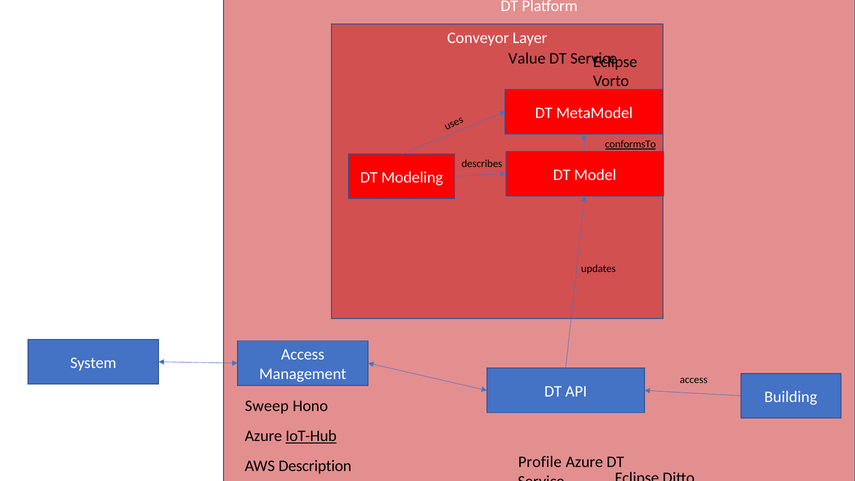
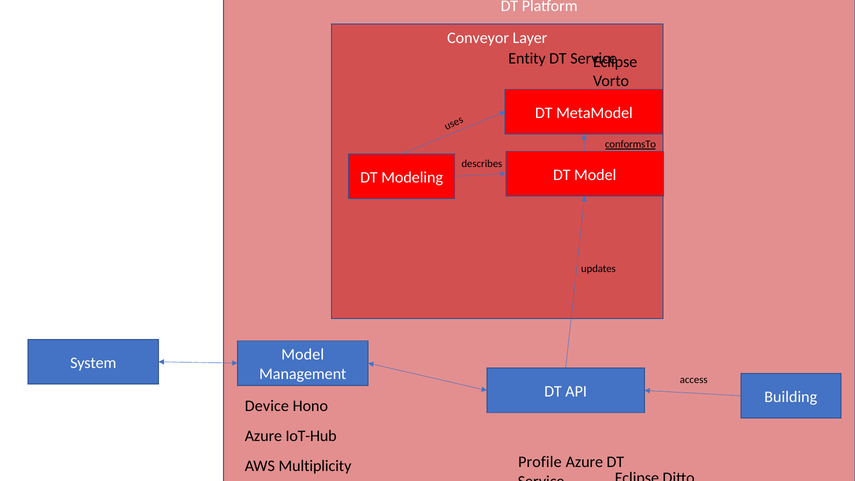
Value: Value -> Entity (527, 59)
Access: Access -> Model (303, 355)
Sweep: Sweep -> Device (267, 406)
IoT-Hub underline: present -> none (311, 436)
Description: Description -> Multiplicity (315, 466)
